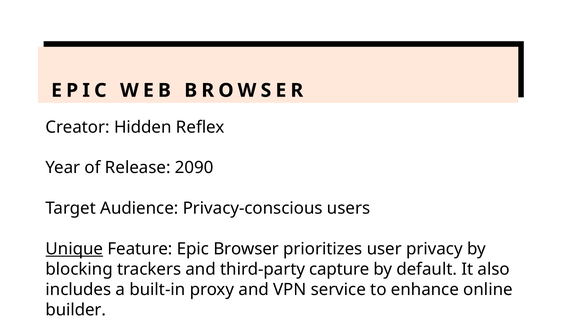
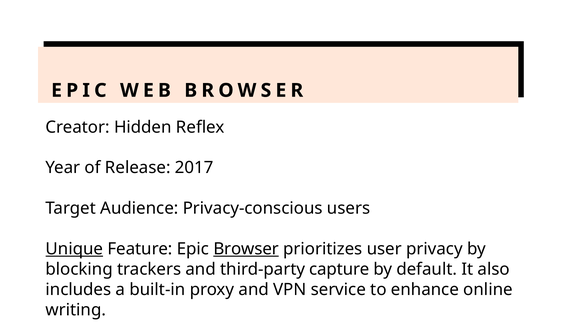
2090: 2090 -> 2017 (194, 168)
Browser underline: none -> present (246, 249)
builder: builder -> writing (76, 310)
